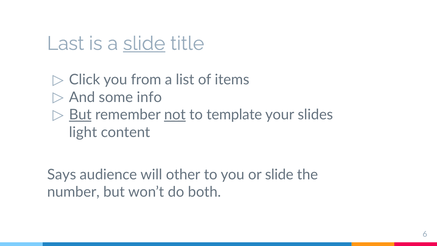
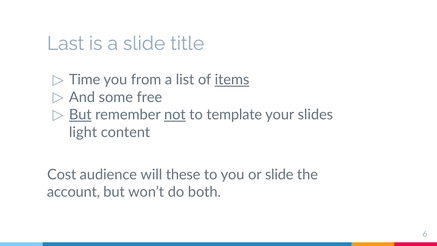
slide underline: present -> none (144, 43)
Click: Click -> Time (85, 80)
items underline: none -> present (232, 80)
info: info -> free (149, 97)
Says: Says -> Cost (62, 174)
other: other -> these (183, 174)
number: number -> account (73, 192)
